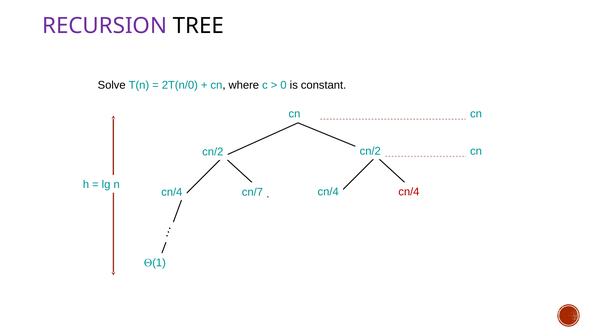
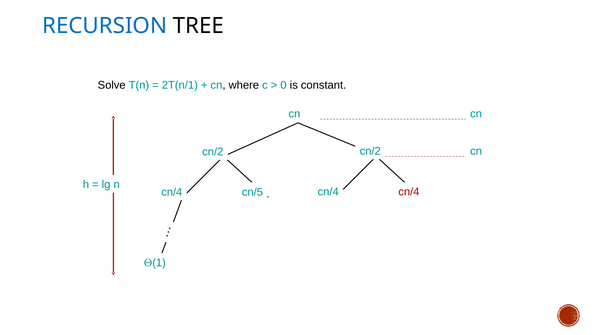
RECURSION colour: purple -> blue (105, 26)
2T(n/0: 2T(n/0 -> 2T(n/1 (180, 85)
cn/7: cn/7 -> cn/5 (252, 192)
